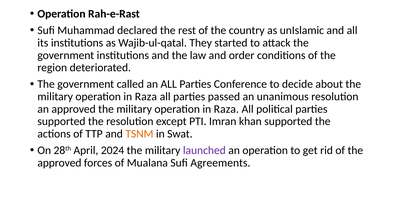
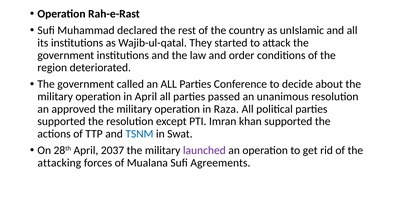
Raza: Raza -> April (146, 96)
TSNM colour: orange -> blue (139, 134)
2024: 2024 -> 2037 (113, 150)
approved: approved -> attacking (59, 162)
